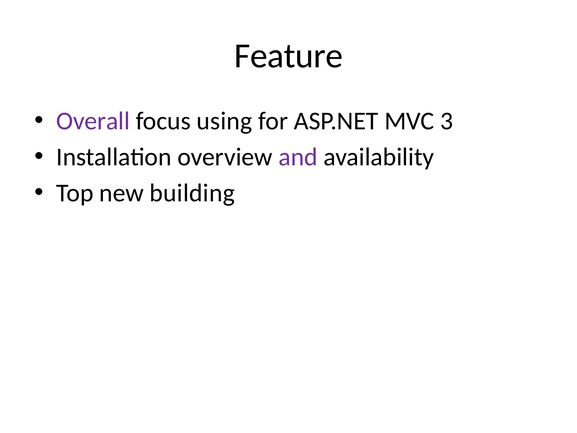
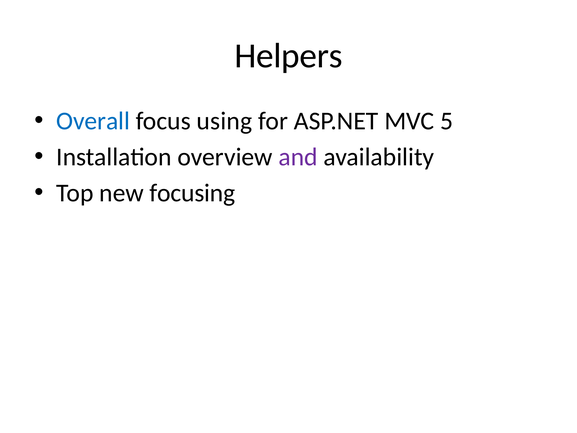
Feature: Feature -> Helpers (289, 56)
Overall colour: purple -> blue (93, 121)
3: 3 -> 5 (447, 121)
building: building -> focusing (192, 193)
